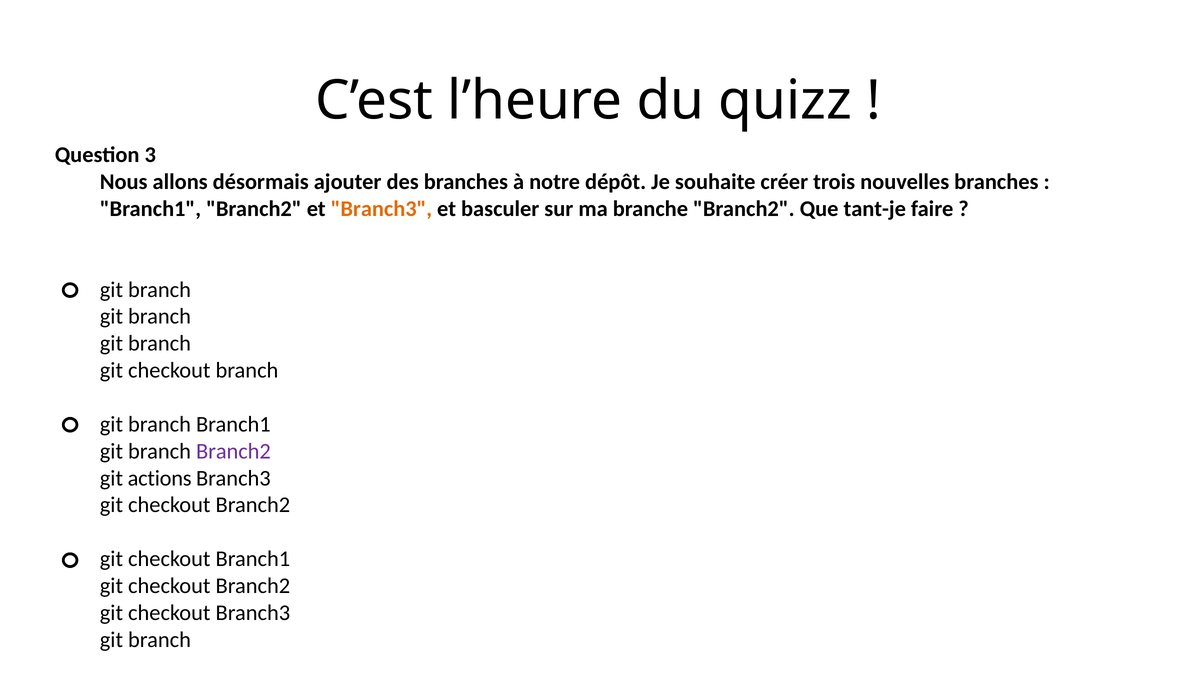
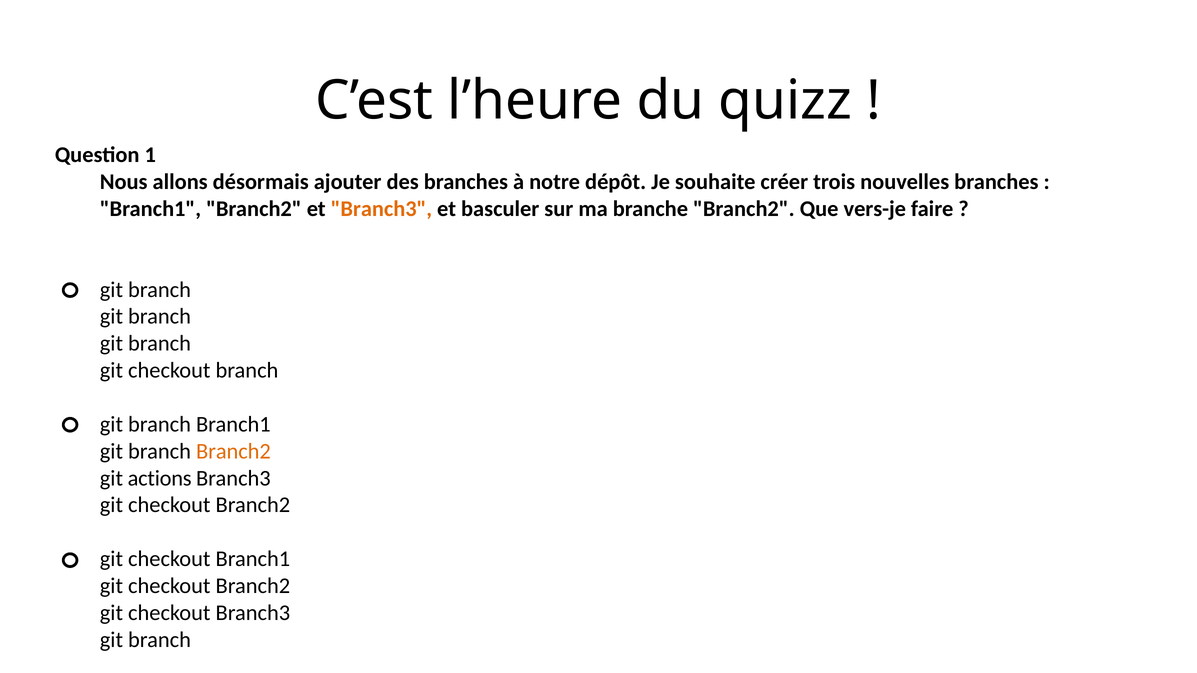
3: 3 -> 1 (150, 155)
tant-je: tant-je -> vers-je (875, 209)
Branch2 colour: purple -> orange (233, 451)
